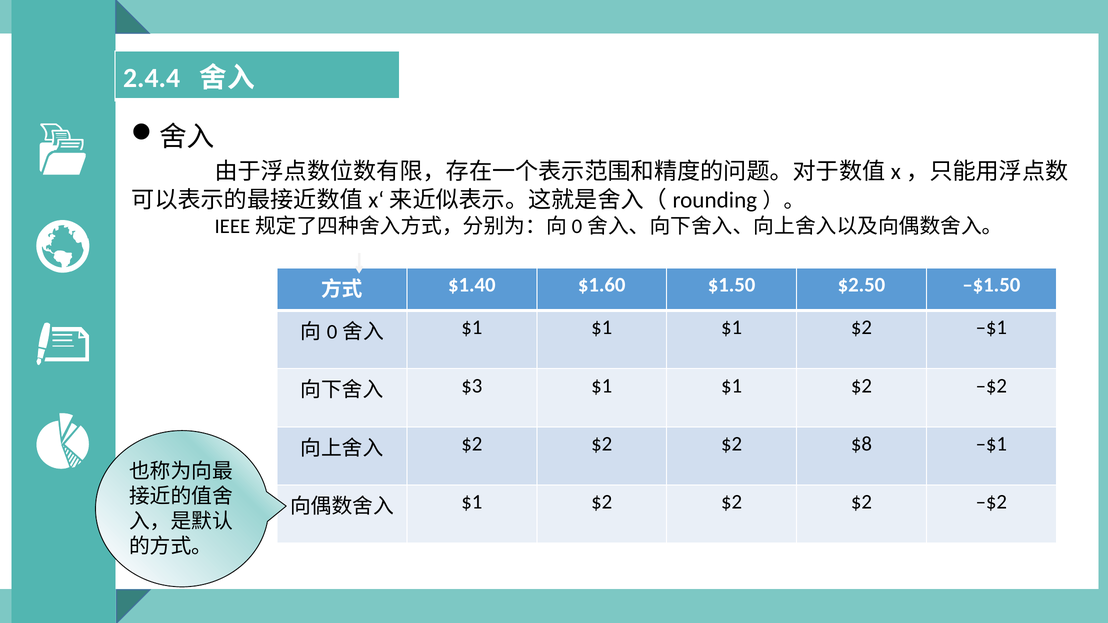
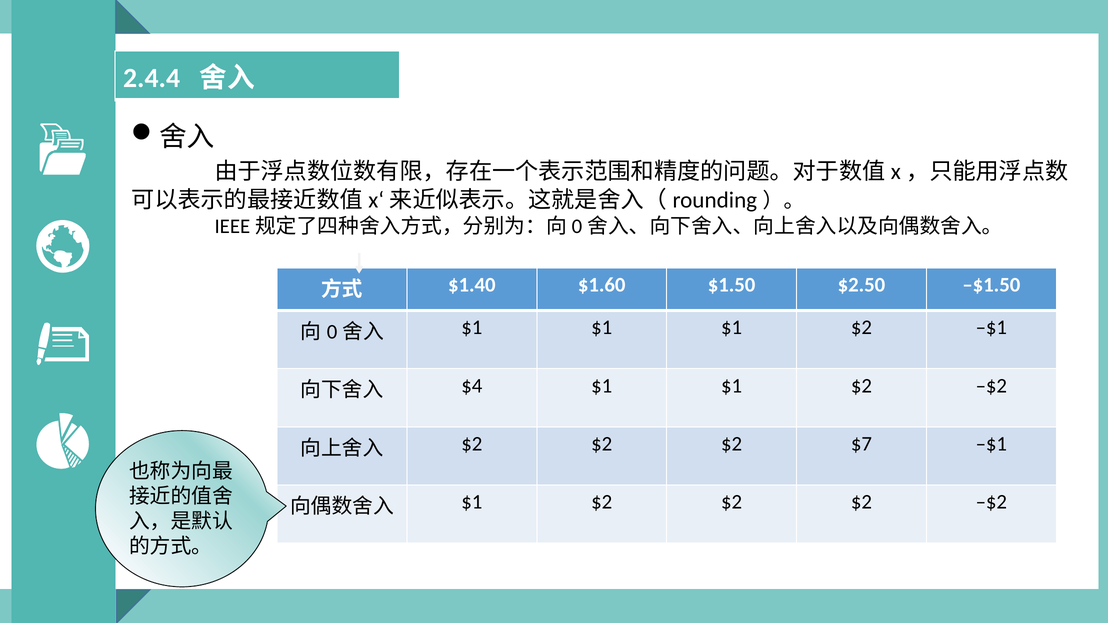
$3: $3 -> $4 (472, 386)
$8: $8 -> $7 (861, 444)
